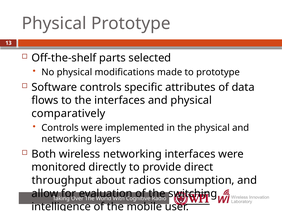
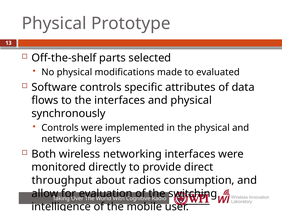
to prototype: prototype -> evaluated (218, 72)
comparatively: comparatively -> synchronously (69, 114)
